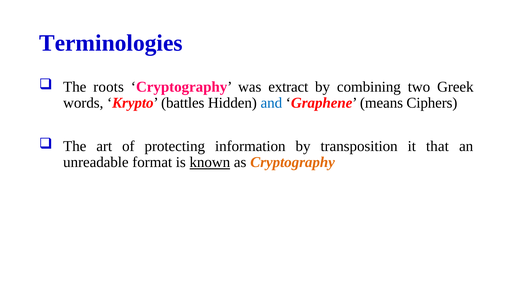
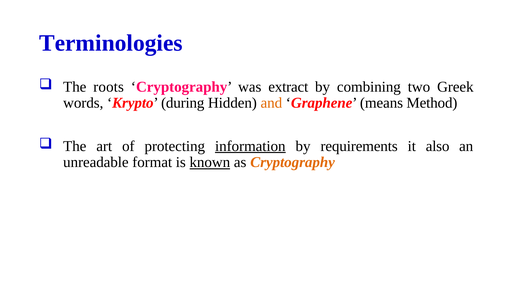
battles: battles -> during (183, 103)
and colour: blue -> orange (271, 103)
Ciphers: Ciphers -> Method (432, 103)
information underline: none -> present (250, 146)
transposition: transposition -> requirements (359, 146)
that: that -> also (438, 146)
